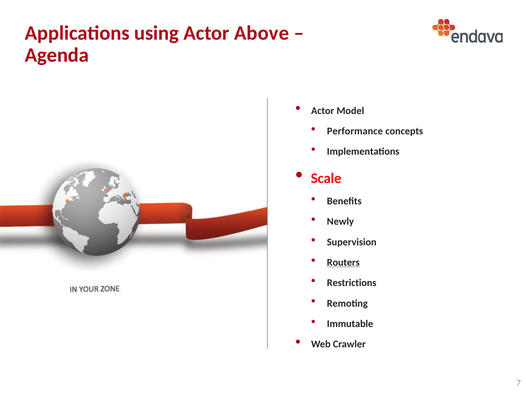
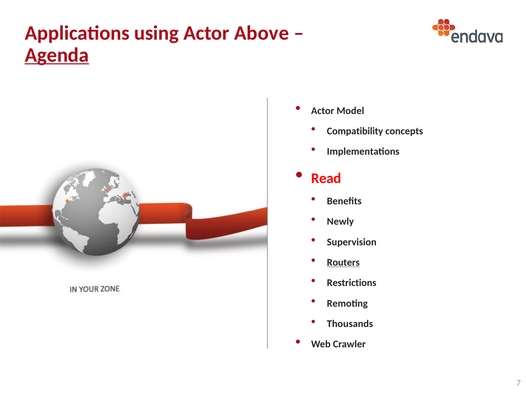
Agenda underline: none -> present (57, 55)
Performance: Performance -> Compatibility (355, 131)
Scale: Scale -> Read (326, 179)
Immutable: Immutable -> Thousands (350, 324)
